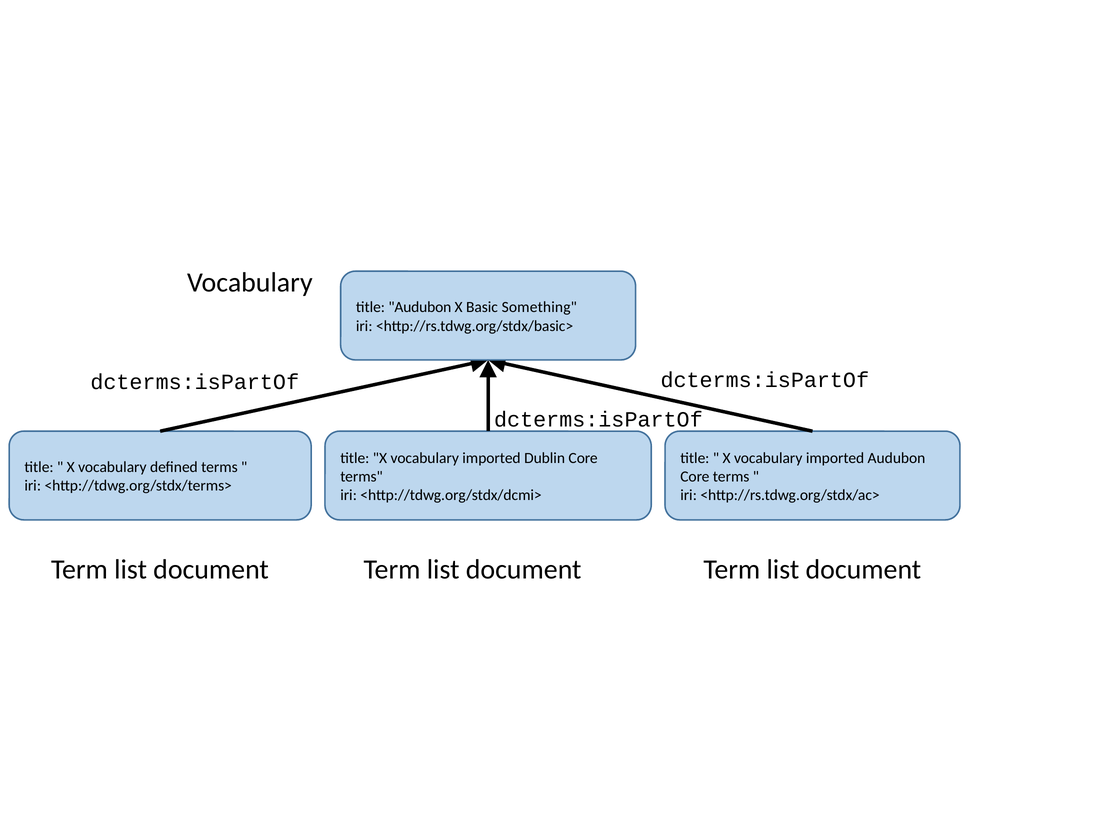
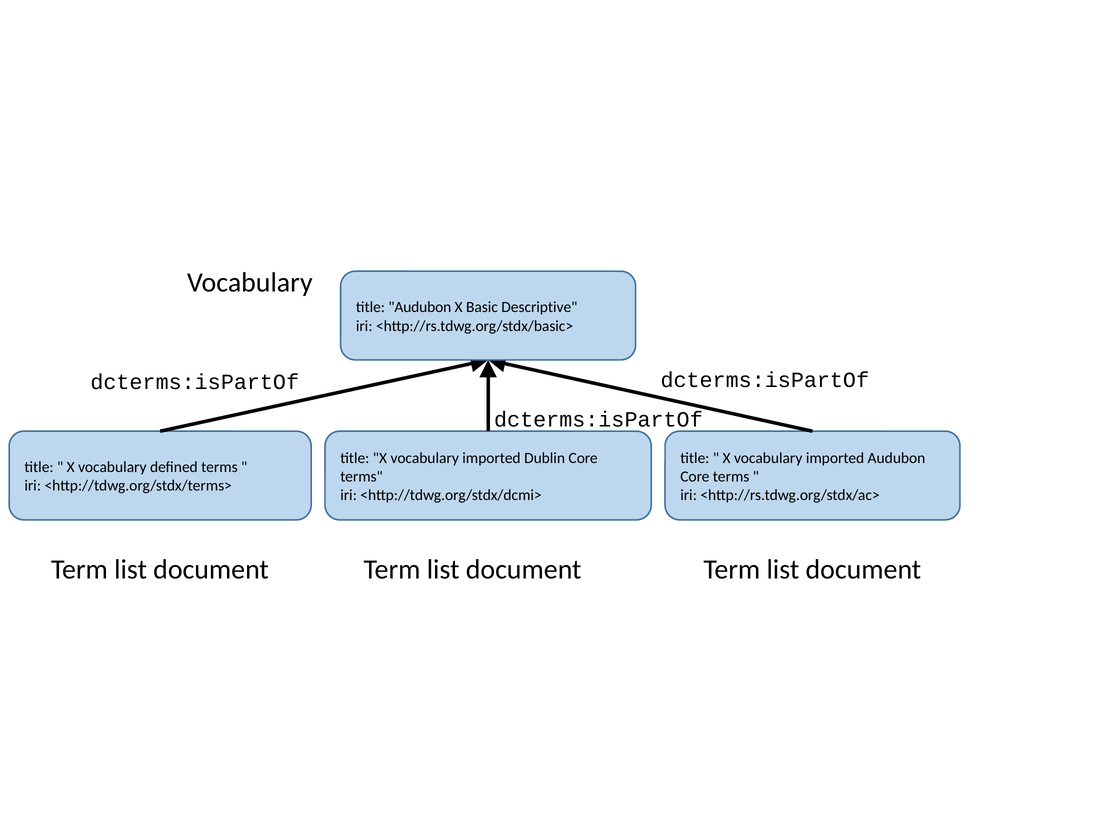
Something: Something -> Descriptive (539, 307)
